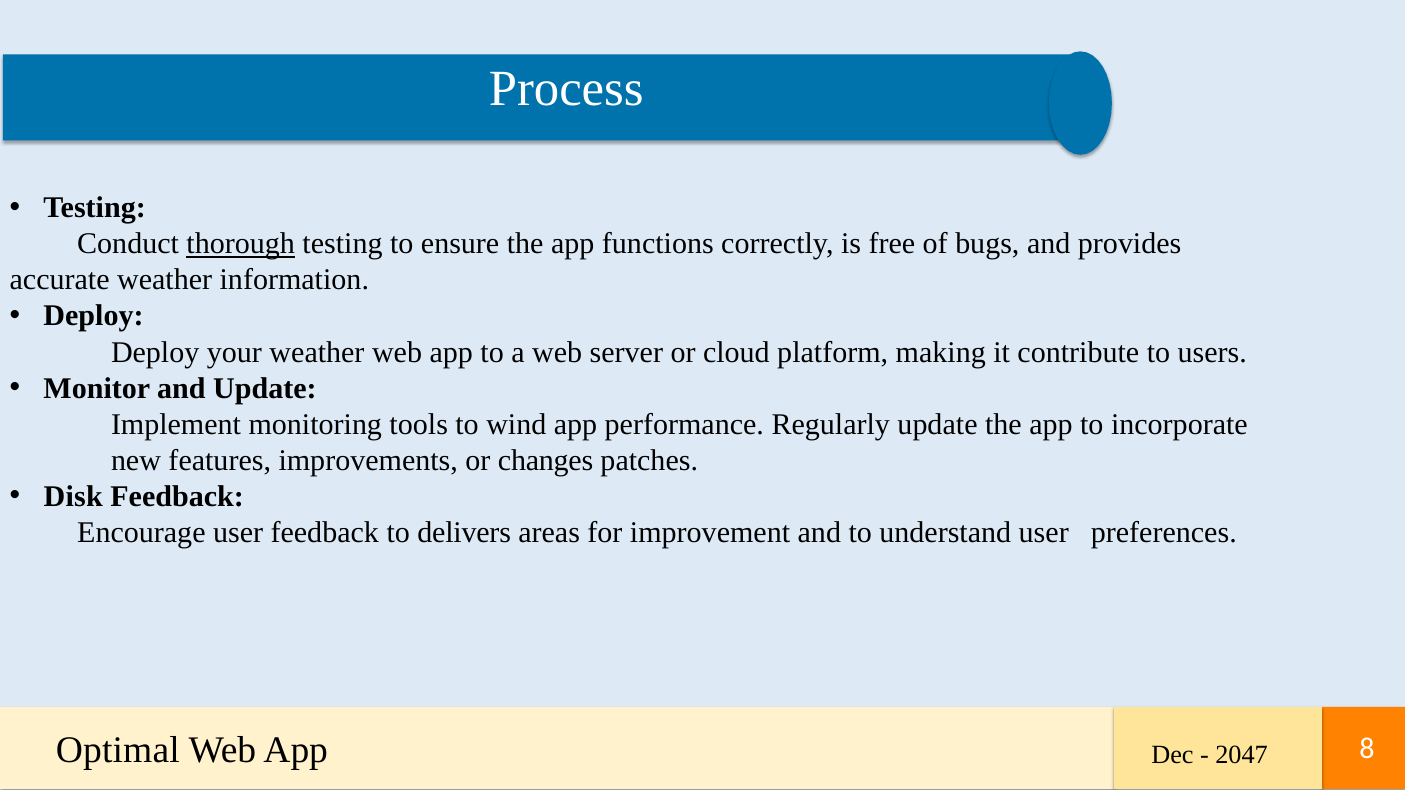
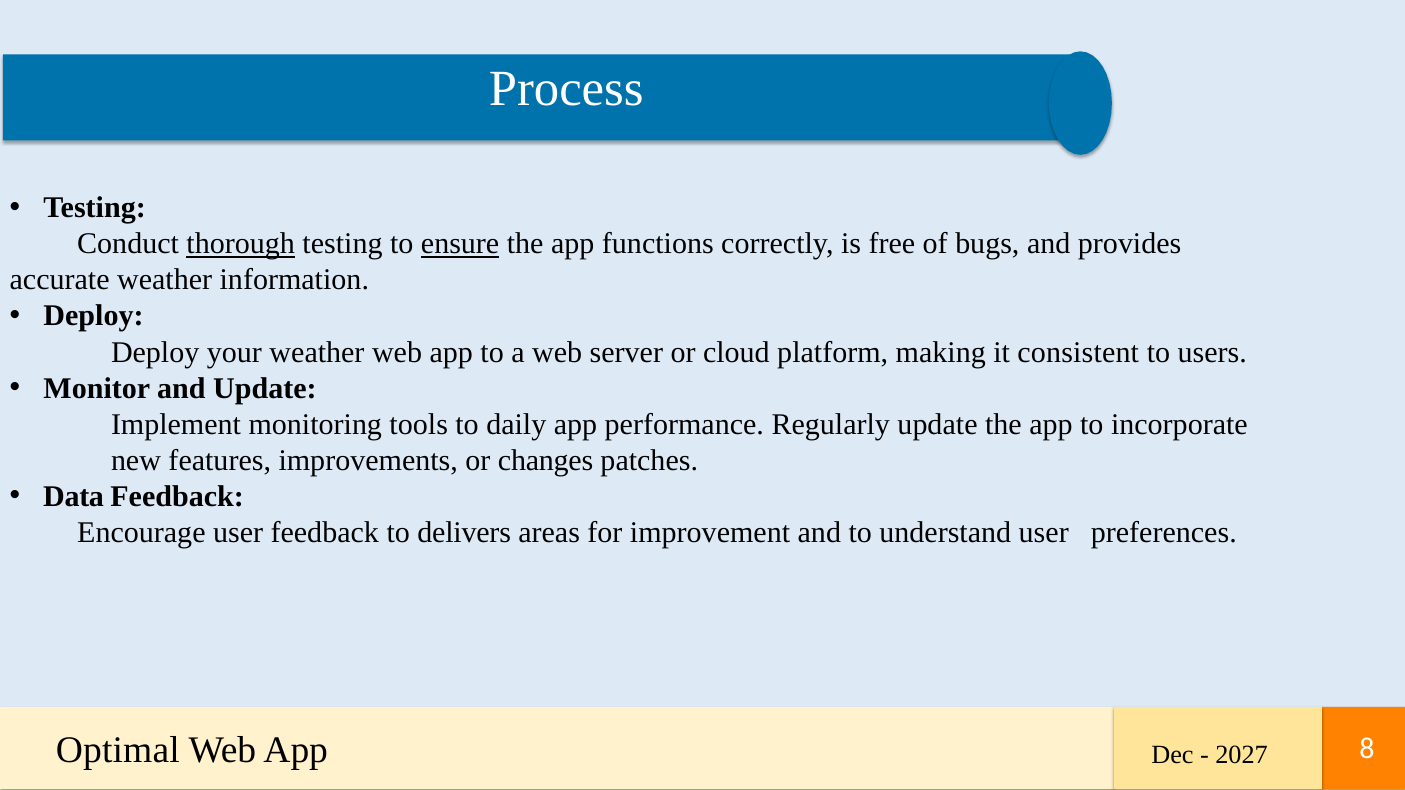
ensure underline: none -> present (460, 244)
contribute: contribute -> consistent (1078, 352)
wind: wind -> daily (516, 424)
Disk: Disk -> Data (74, 496)
2047: 2047 -> 2027 (1242, 755)
